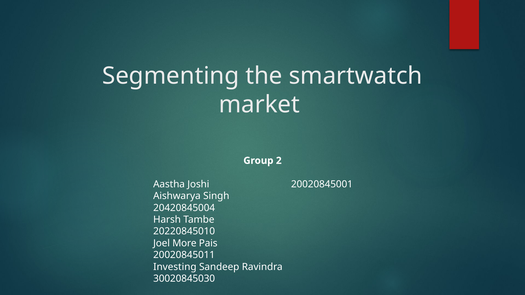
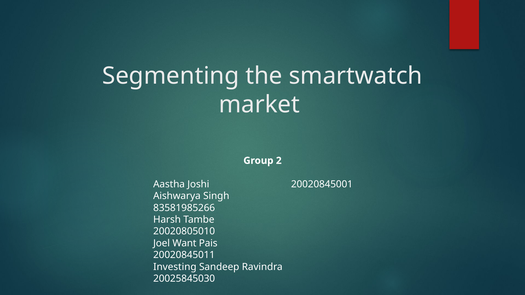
20420845004: 20420845004 -> 83581985266 (184, 208)
20220845010: 20220845010 -> 20020805010 (184, 232)
More: More -> Want (184, 243)
30020845030: 30020845030 -> 20025845030 (184, 279)
